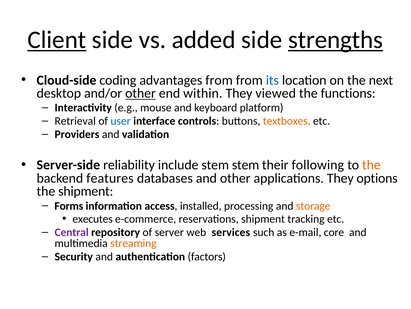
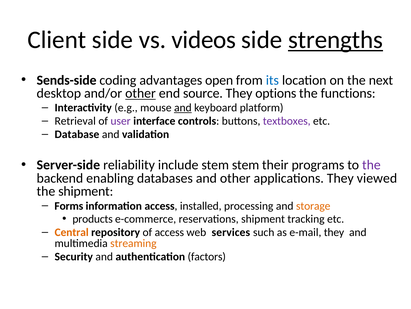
Client underline: present -> none (57, 40)
added: added -> videos (204, 40)
Cloud-side: Cloud-side -> Sends-side (67, 80)
advantages from: from -> open (219, 80)
within: within -> source (203, 93)
viewed: viewed -> options (276, 93)
and underline: none -> present (183, 108)
user colour: blue -> purple (121, 121)
textboxes colour: orange -> purple (287, 121)
Providers: Providers -> Database (77, 134)
following: following -> programs (318, 165)
the colour: orange -> purple (371, 165)
features: features -> enabling (110, 178)
options: options -> viewed (377, 178)
executes: executes -> products (93, 219)
Central colour: purple -> orange (72, 232)
of server: server -> access (169, 232)
e-mail core: core -> they (334, 232)
